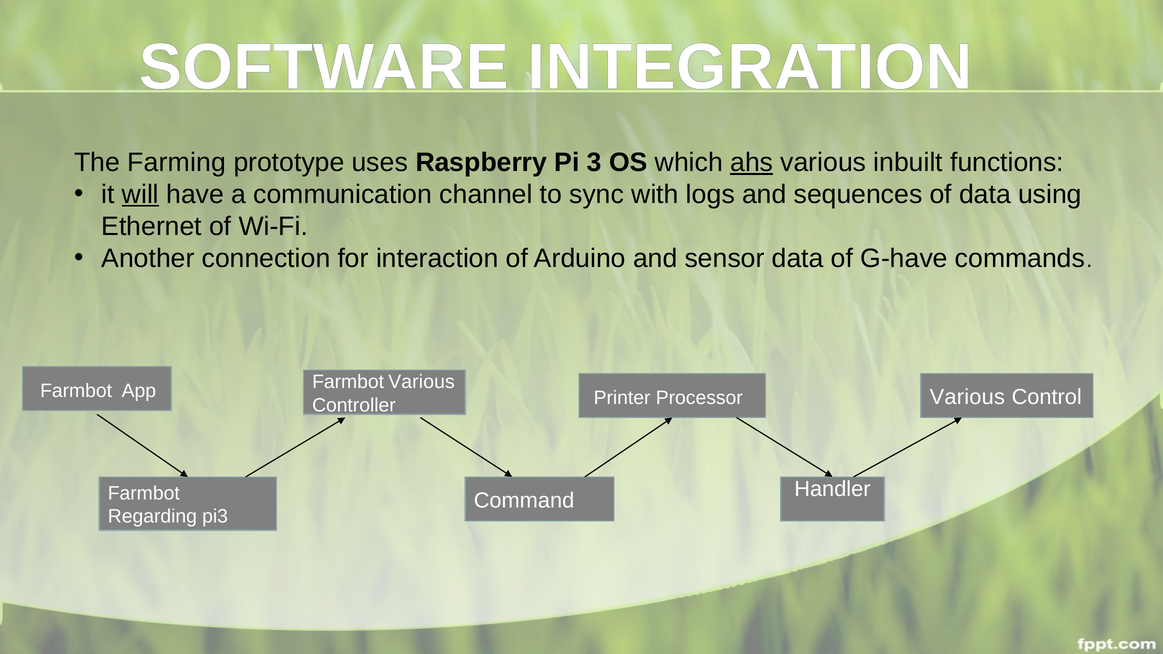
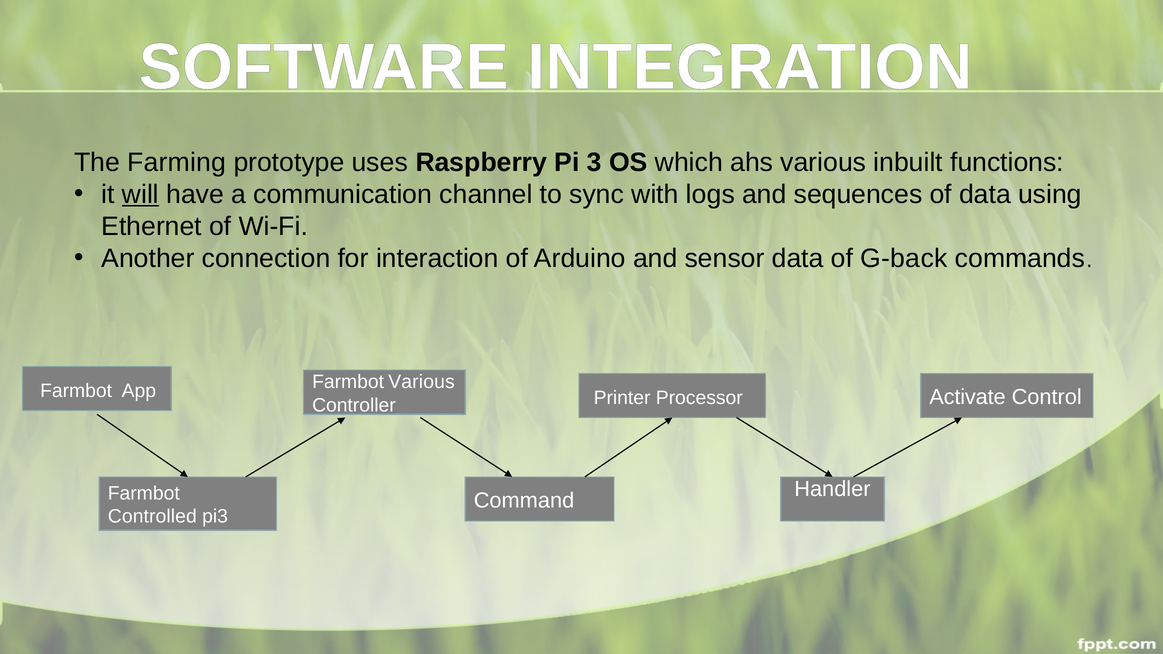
ahs underline: present -> none (752, 163)
G-have: G-have -> G-back (904, 258)
Various: Various -> Activate (968, 397)
Regarding: Regarding -> Controlled (152, 517)
